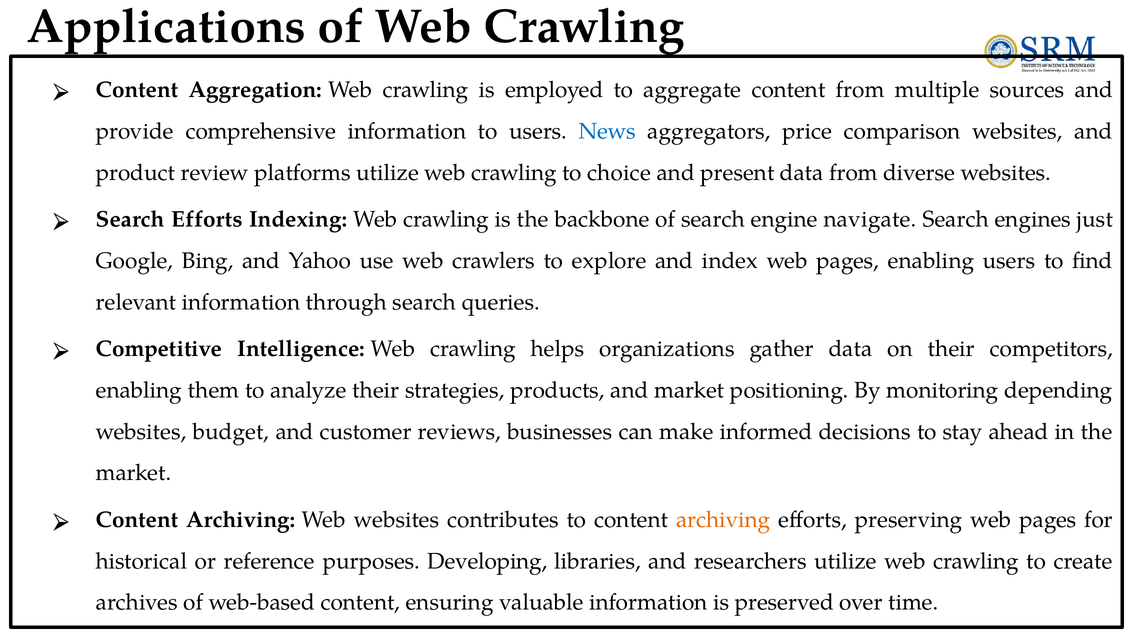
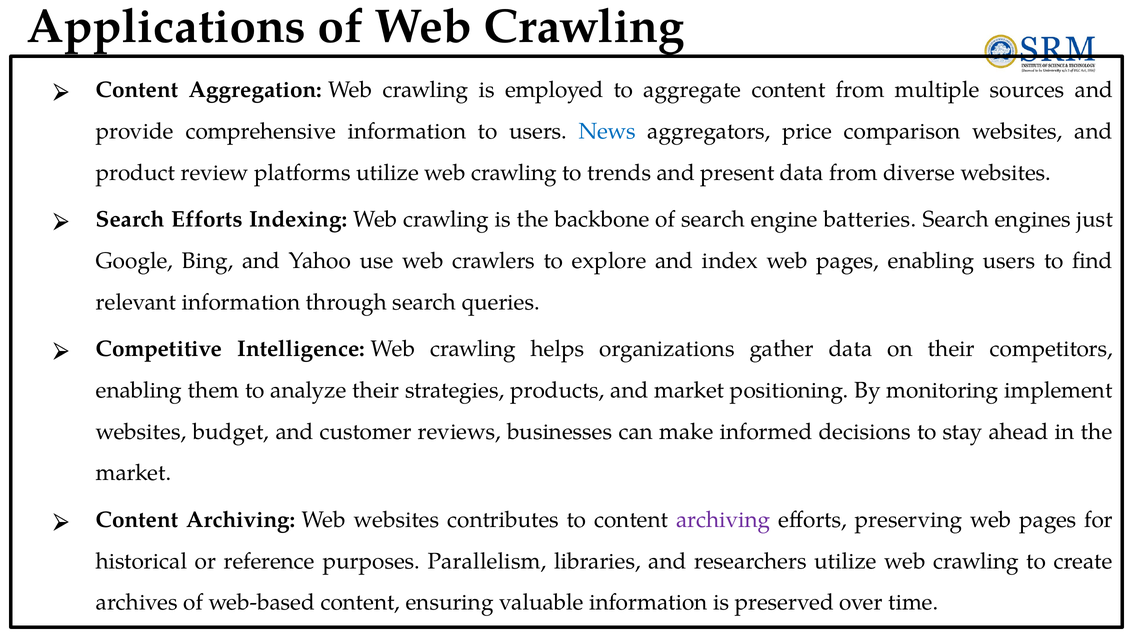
choice: choice -> trends (619, 173)
navigate: navigate -> batteries (870, 219)
depending: depending -> implement (1058, 390)
archiving colour: orange -> purple (723, 520)
Developing: Developing -> Parallelism (487, 561)
